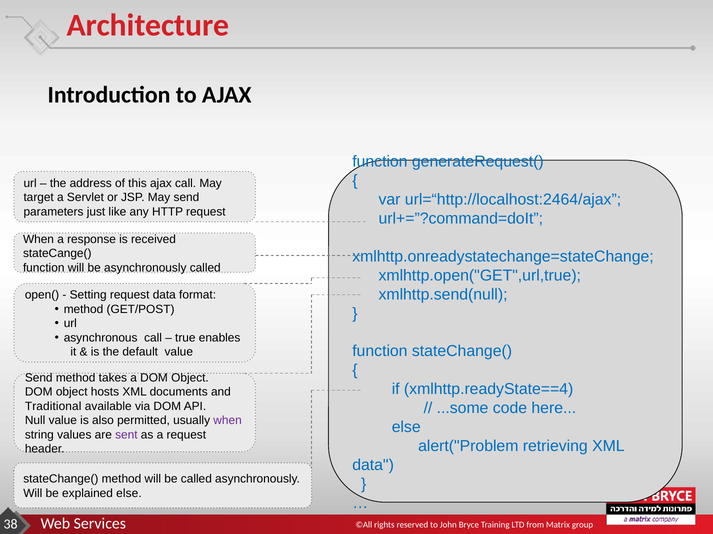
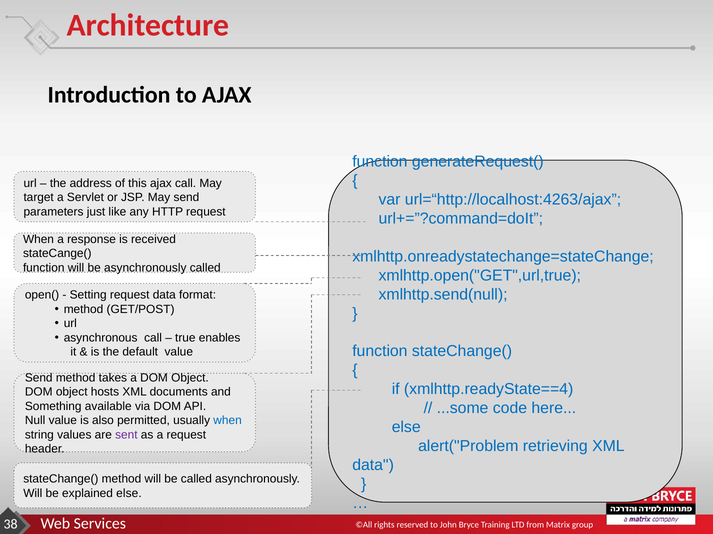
url=“http://localhost:2464/ajax: url=“http://localhost:2464/ajax -> url=“http://localhost:4263/ajax (513, 200)
Traditional: Traditional -> Something (53, 407)
when colour: purple -> blue (228, 421)
